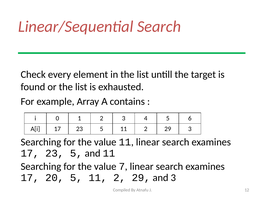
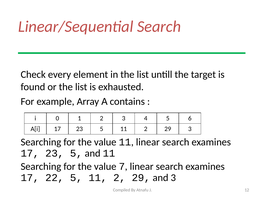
20: 20 -> 22 (55, 177)
